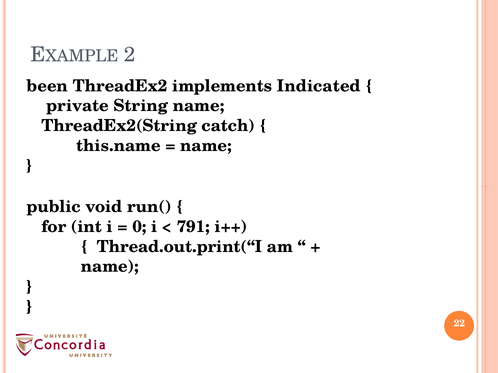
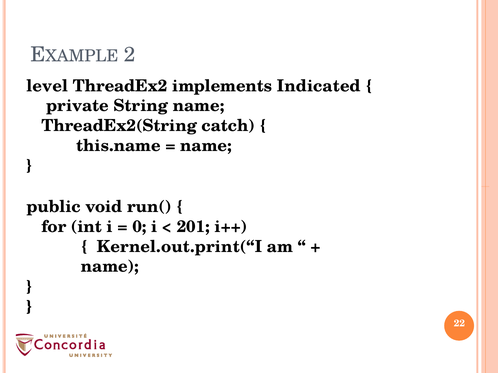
been: been -> level (47, 86)
791: 791 -> 201 (193, 227)
Thread.out.print(“I: Thread.out.print(“I -> Kernel.out.print(“I (180, 247)
